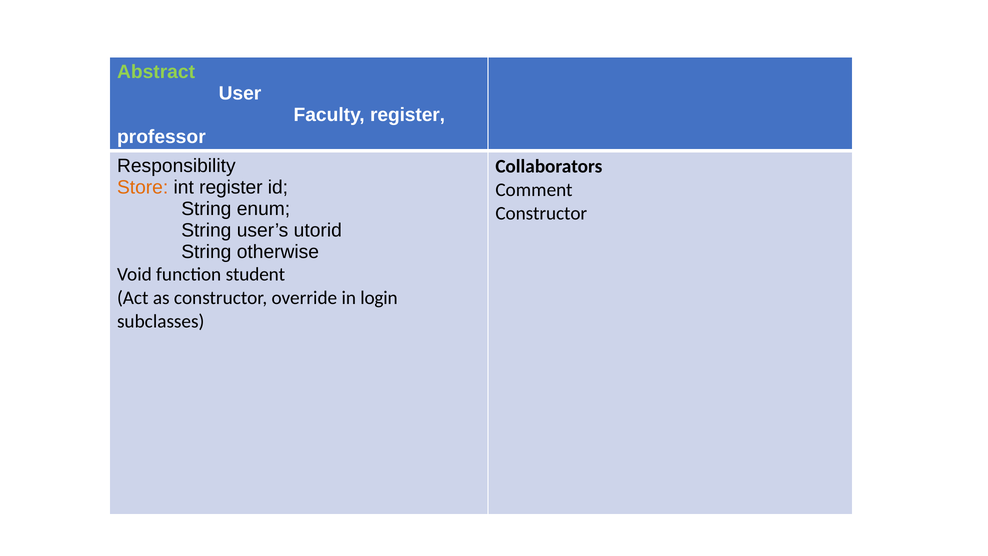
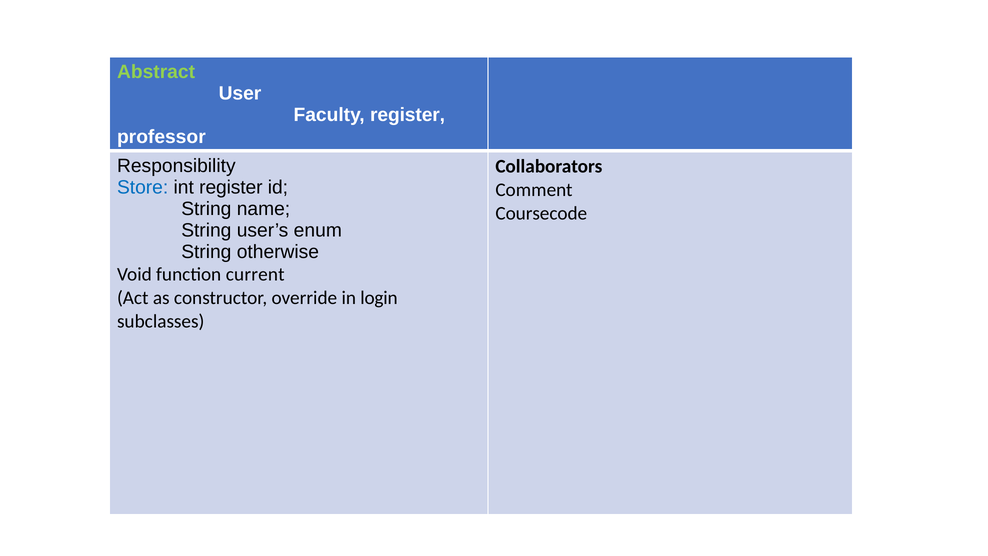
Store colour: orange -> blue (143, 187)
enum: enum -> name (263, 209)
Constructor: Constructor -> Coursecode (541, 213)
utorid: utorid -> enum (318, 230)
student: student -> current (255, 274)
